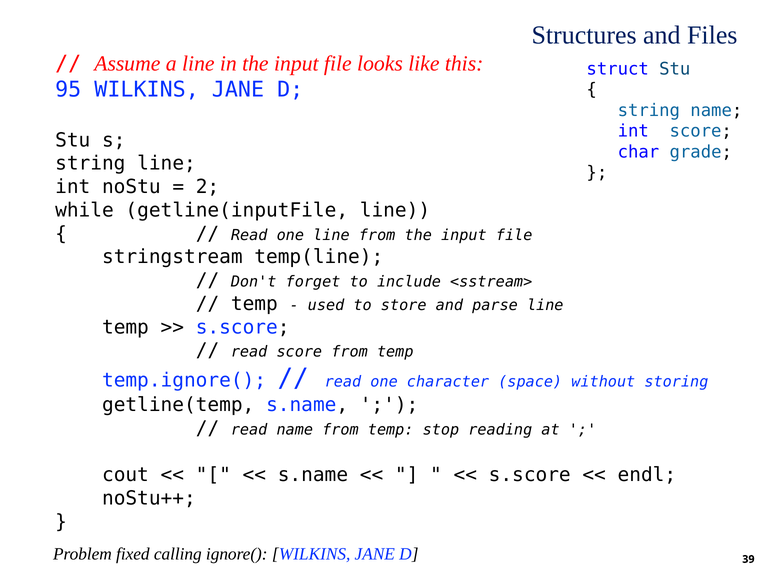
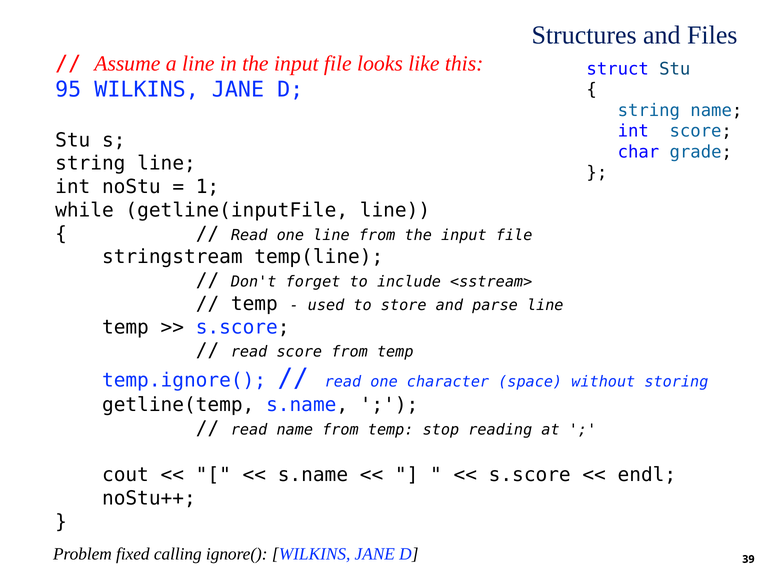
2: 2 -> 1 (207, 187)
